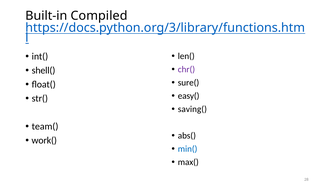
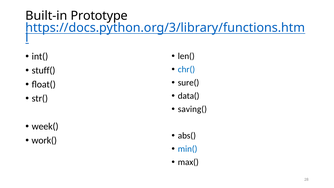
Compiled: Compiled -> Prototype (99, 16)
chr( colour: purple -> blue (186, 69)
shell(: shell( -> stuff( (44, 70)
easy(: easy( -> data( (189, 96)
team(: team( -> week( (45, 126)
